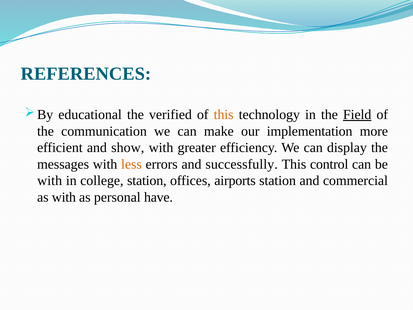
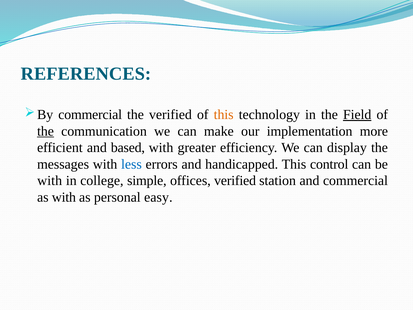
educational: educational -> commercial (90, 115)
the underline: none -> present (45, 131)
show: show -> based (128, 148)
less colour: orange -> blue (131, 164)
successfully: successfully -> handicapped (242, 164)
college station: station -> simple (147, 181)
offices airports: airports -> verified (235, 181)
have: have -> easy (158, 197)
